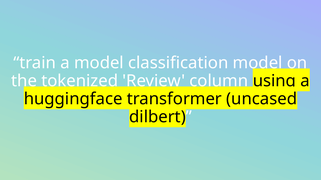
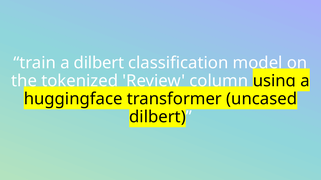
a model: model -> dilbert (99, 63)
